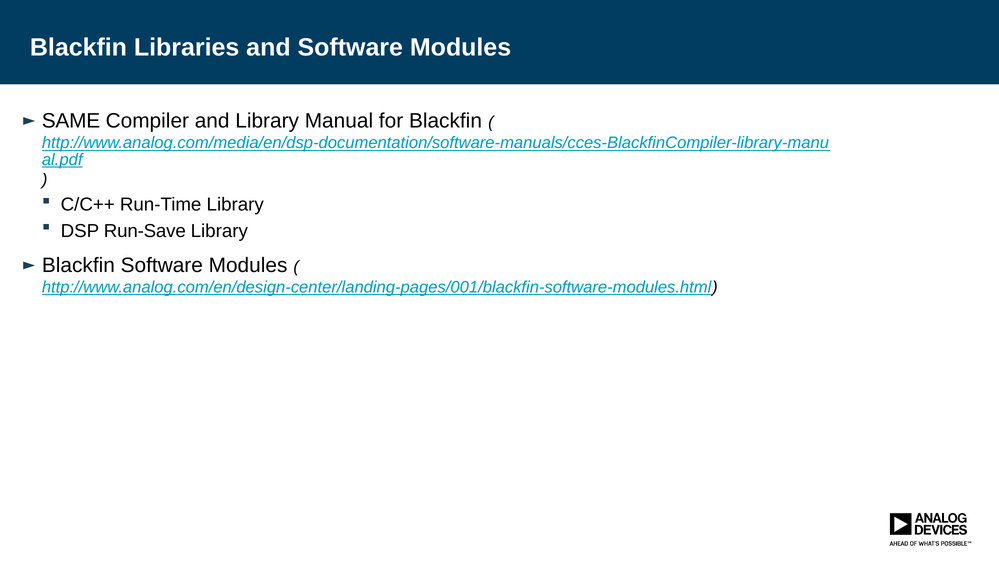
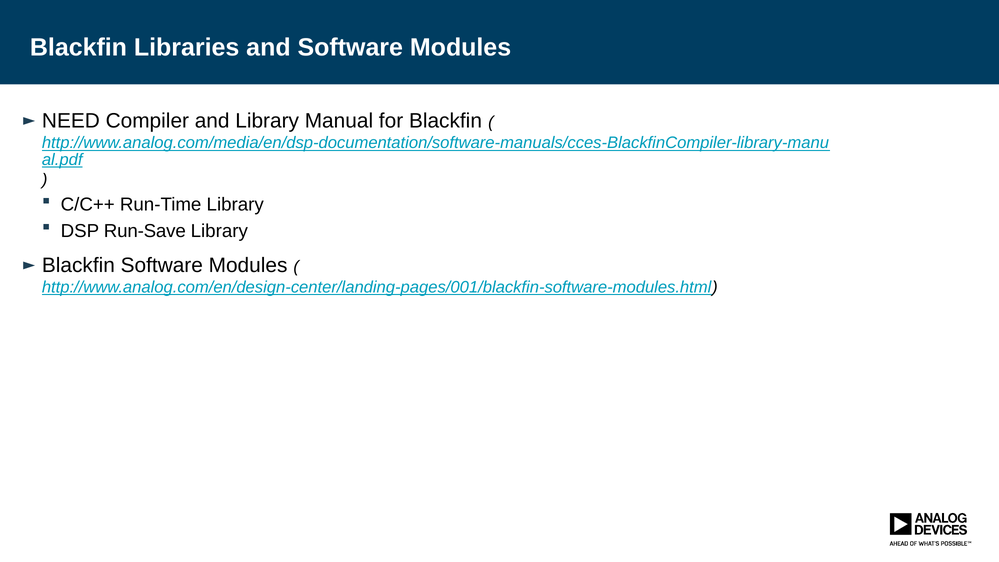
SAME: SAME -> NEED (71, 121)
